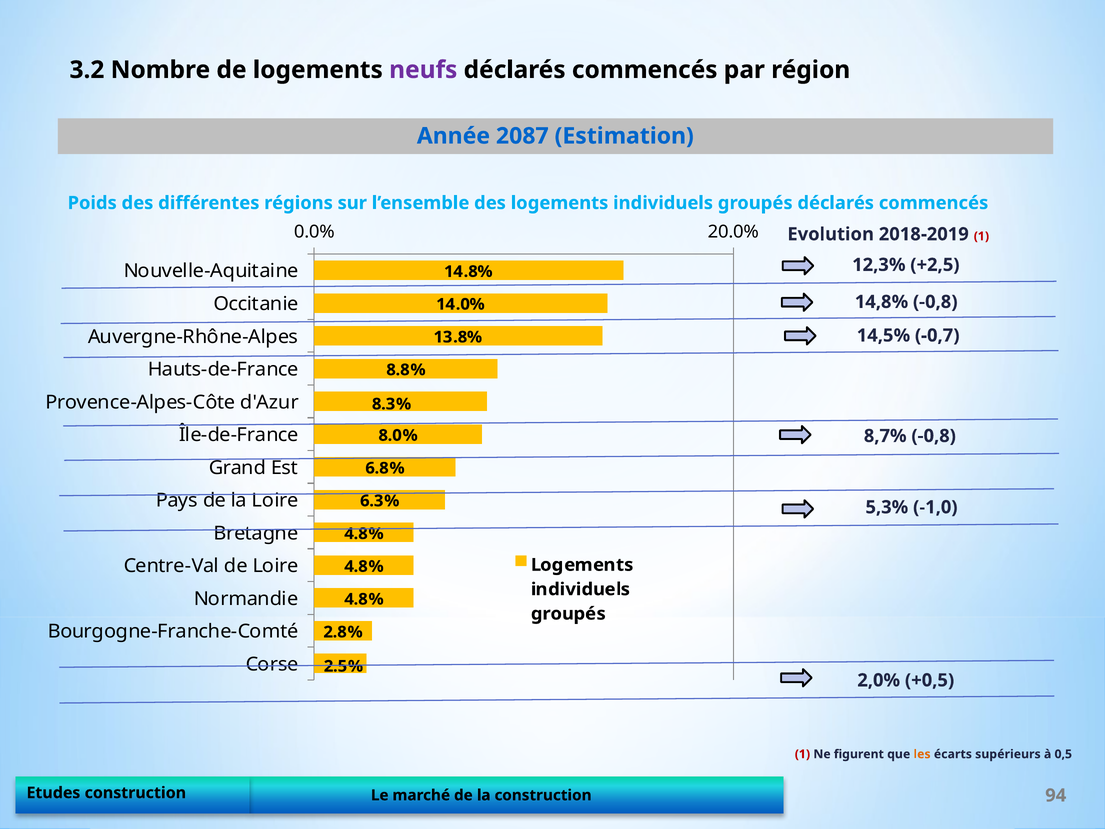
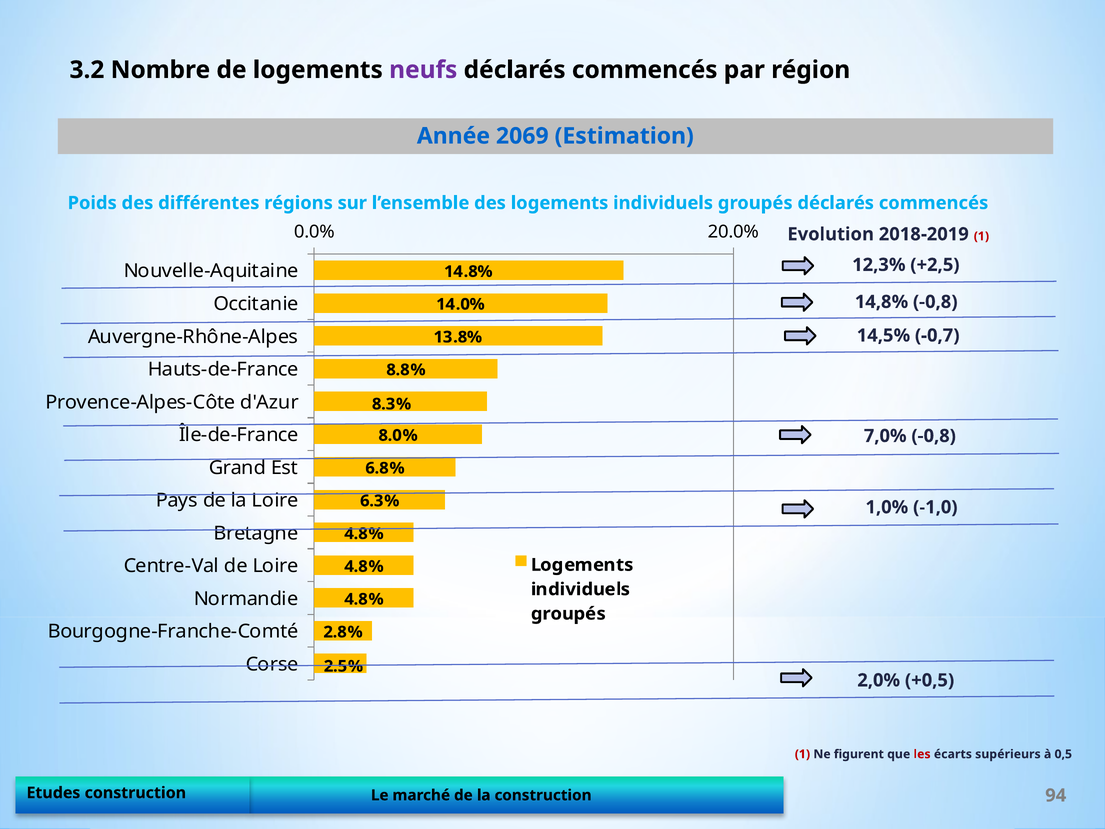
2087: 2087 -> 2069 (522, 136)
8,7%: 8,7% -> 7,0% (885, 436)
5,3%: 5,3% -> 1,0% (887, 507)
les colour: orange -> red (922, 754)
